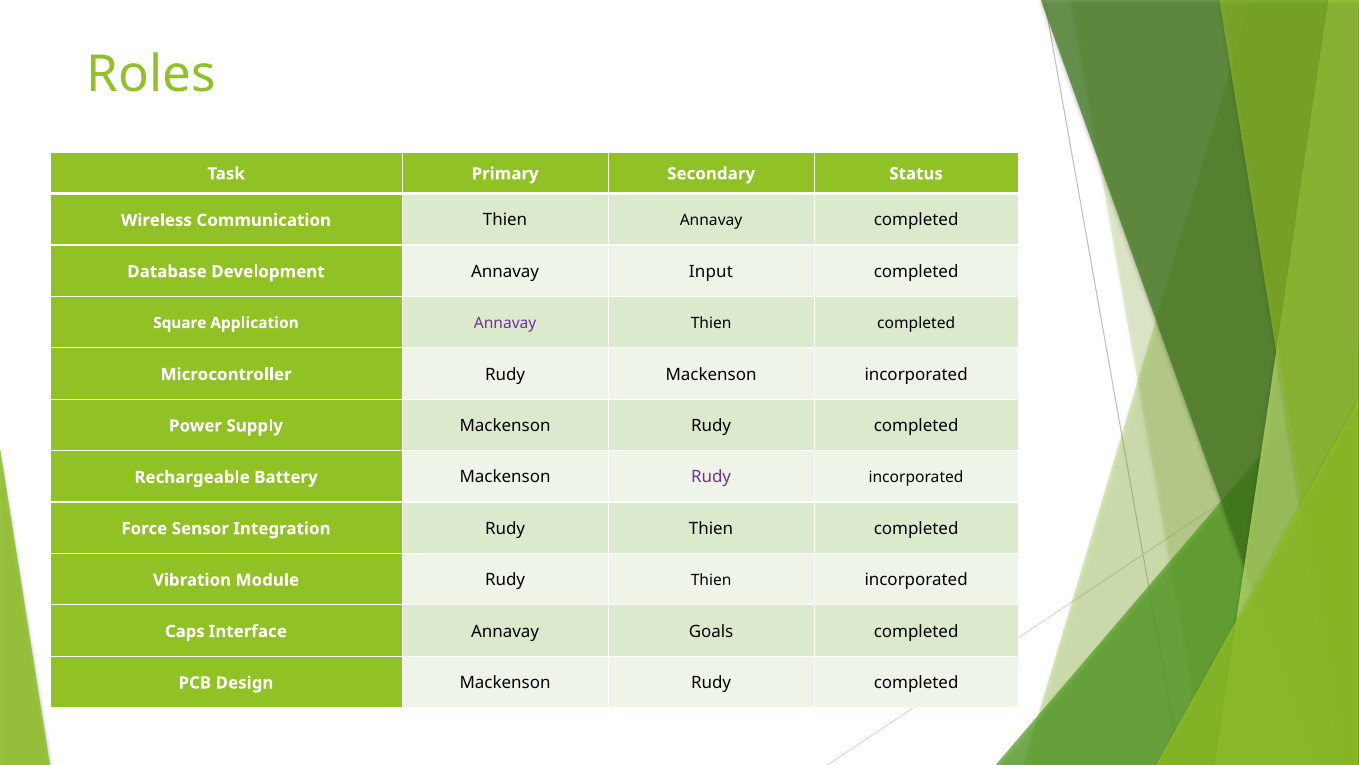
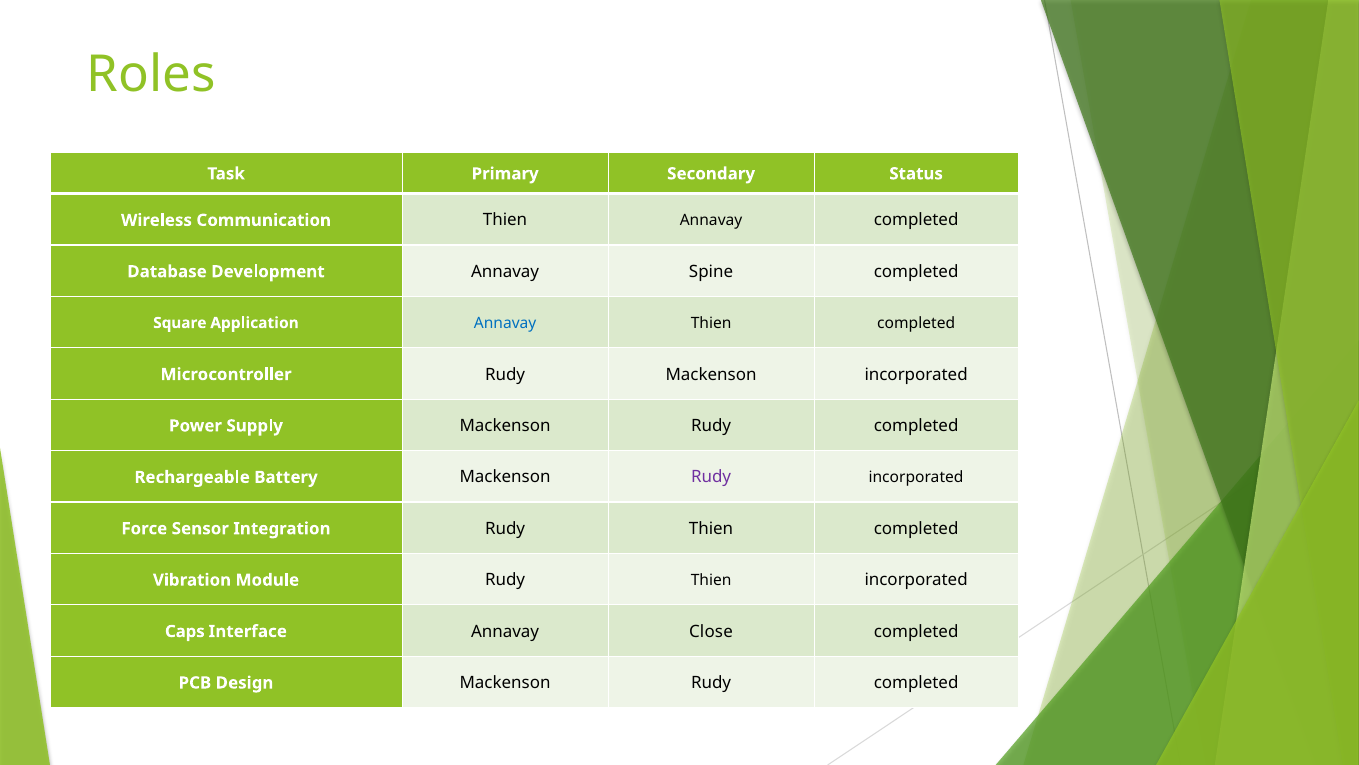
Input: Input -> Spine (711, 271)
Annavay colour: purple -> blue (505, 323)
Goals: Goals -> Close (711, 631)
